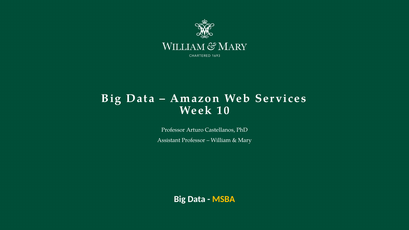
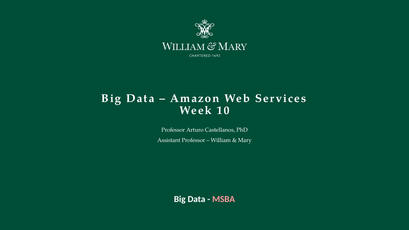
MSBA colour: yellow -> pink (224, 199)
